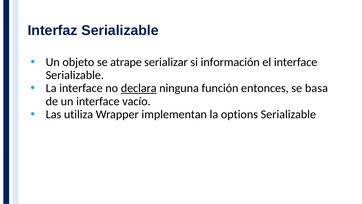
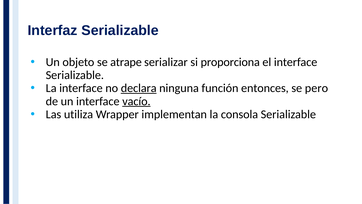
información: información -> proporciona (230, 62)
basa: basa -> pero (316, 88)
vacío underline: none -> present (136, 101)
options: options -> consola (239, 114)
